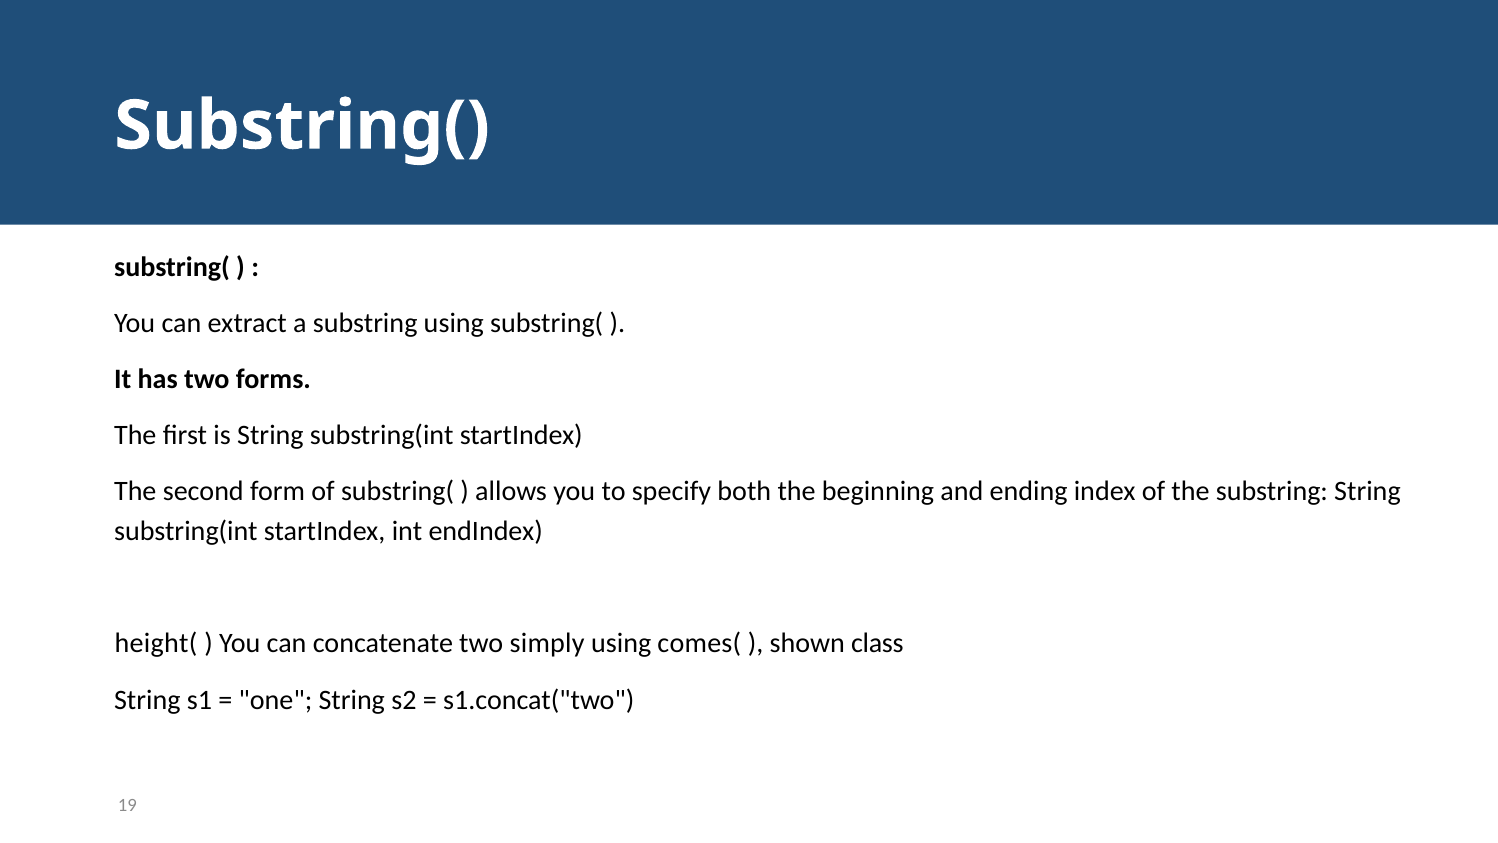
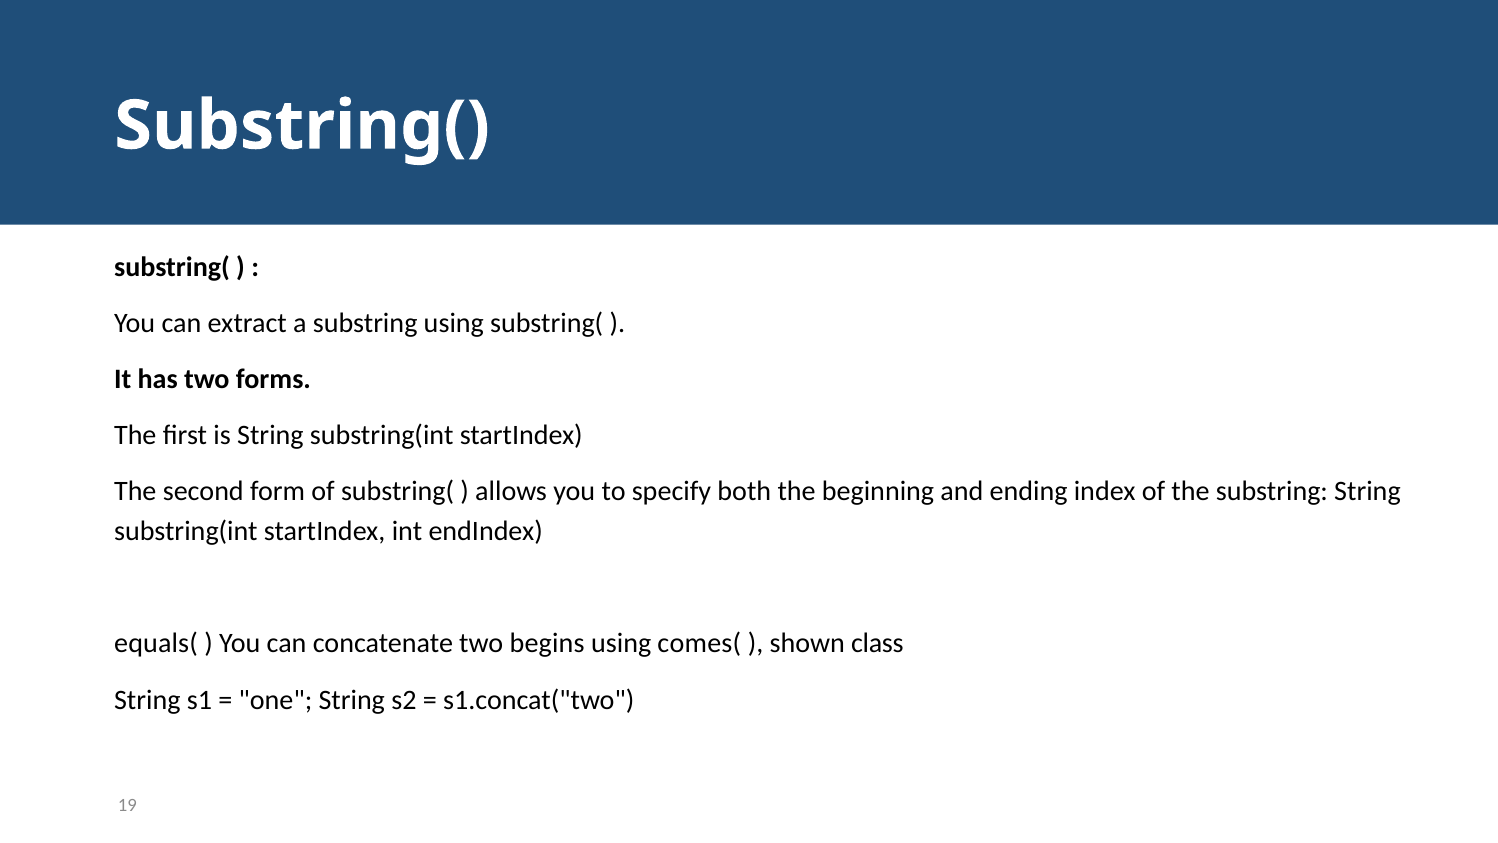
height(: height( -> equals( (156, 643)
simply: simply -> begins (547, 643)
